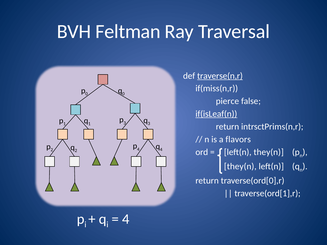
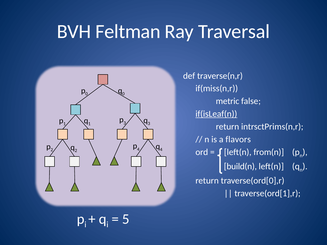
traverse(n,r underline: present -> none (220, 76)
pierce: pierce -> metric (228, 101)
left(n they(n: they(n -> from(n (269, 152)
they(n: they(n -> build(n (240, 166)
4: 4 -> 5 (126, 219)
